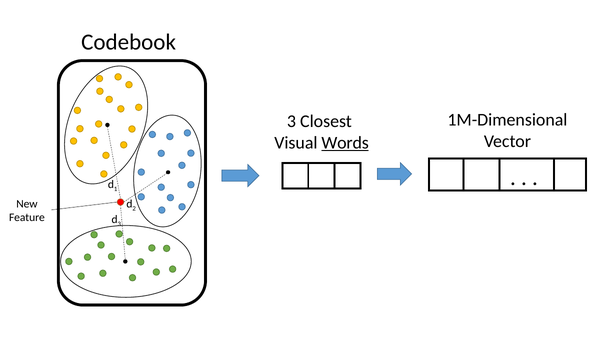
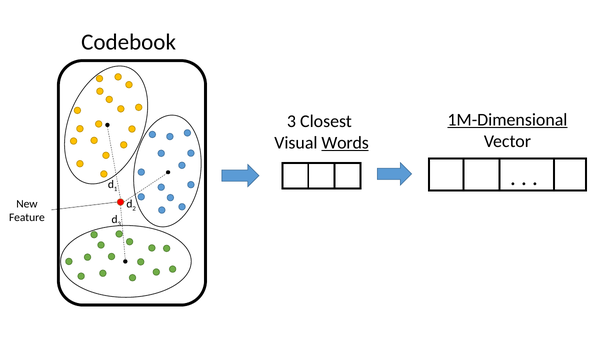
1M-Dimensional underline: none -> present (507, 120)
